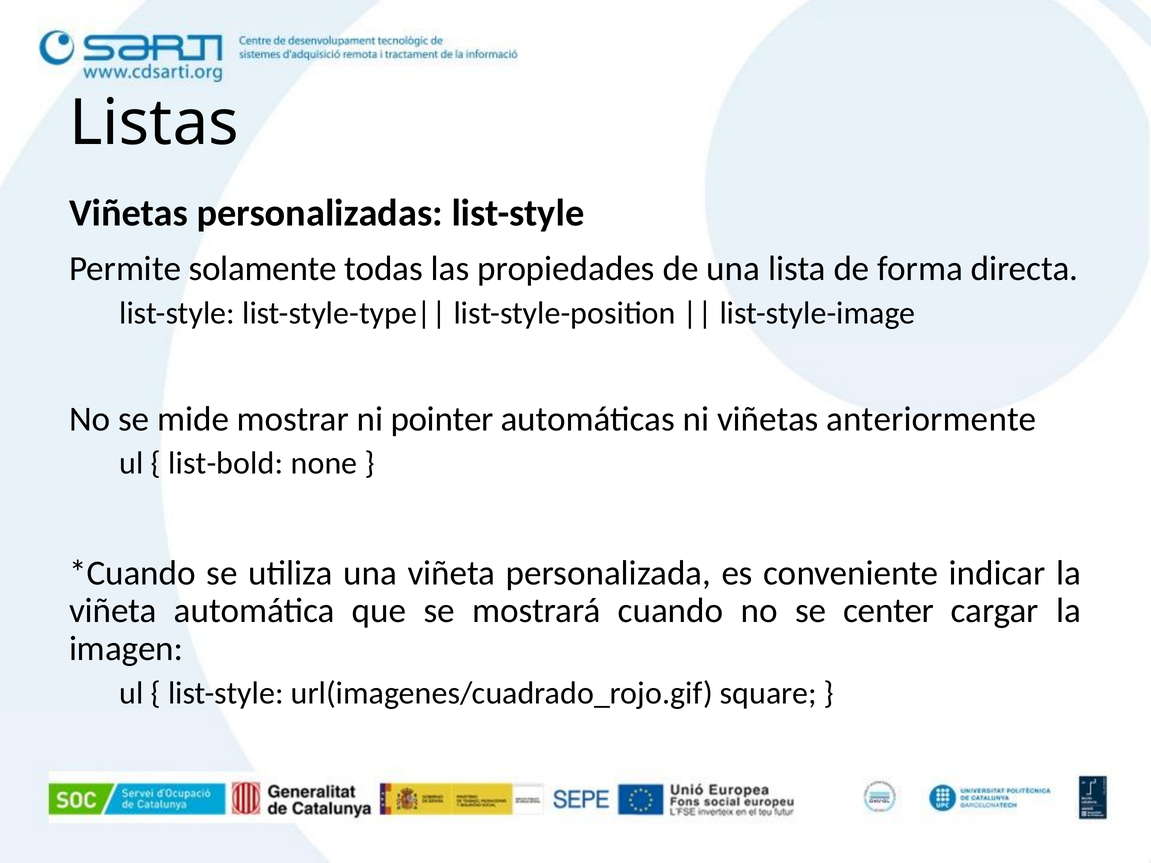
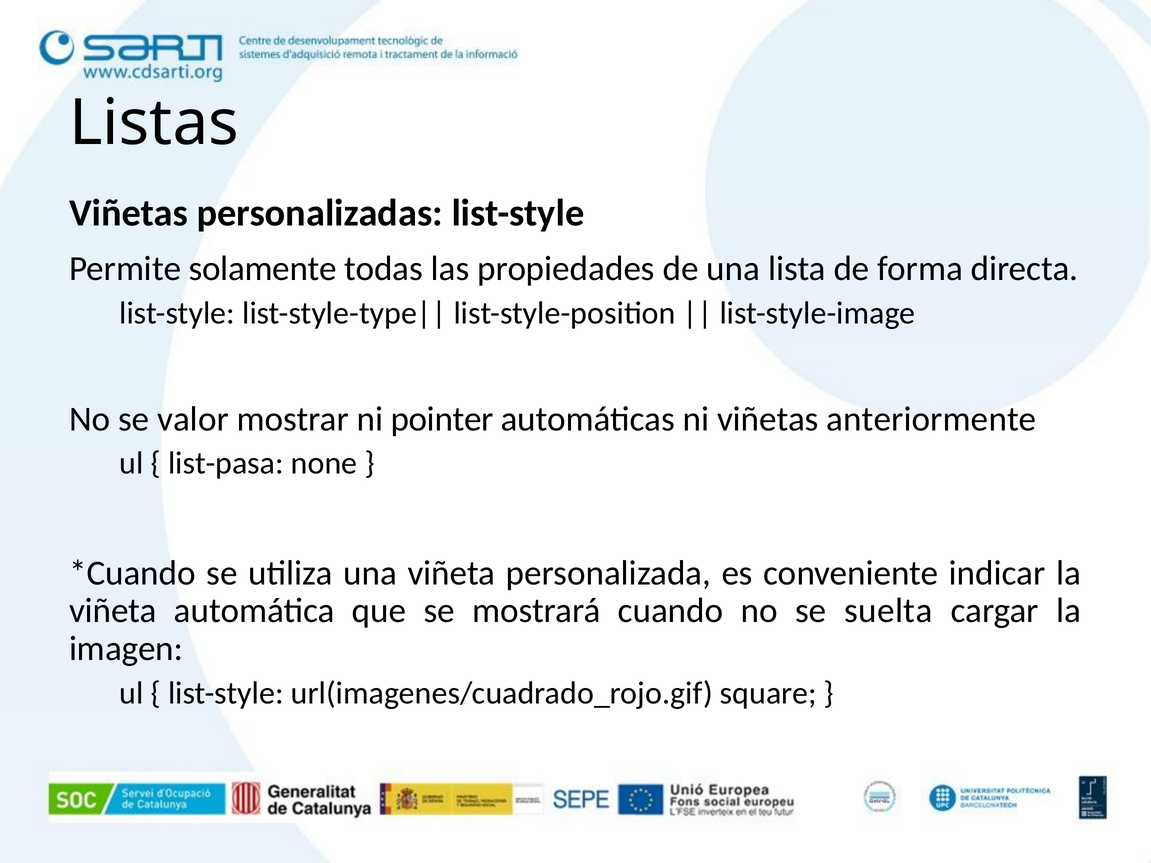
mide: mide -> valor (193, 419)
list-bold: list-bold -> list-pasa (226, 463)
center: center -> suelta (888, 611)
